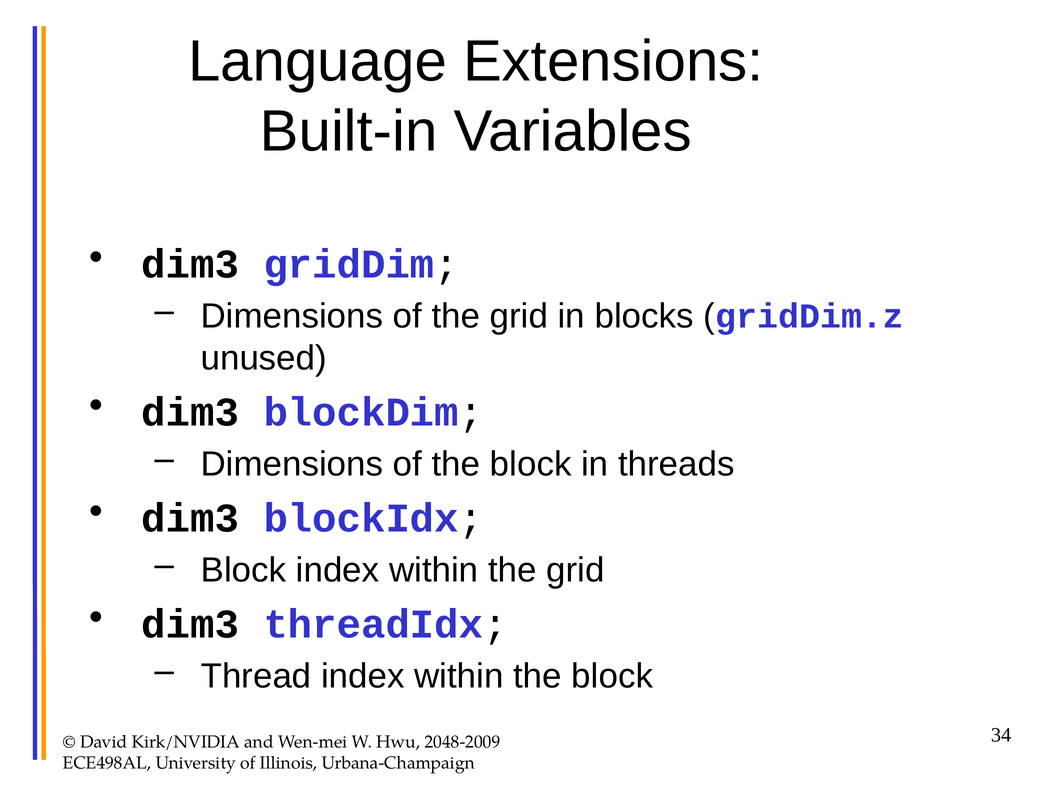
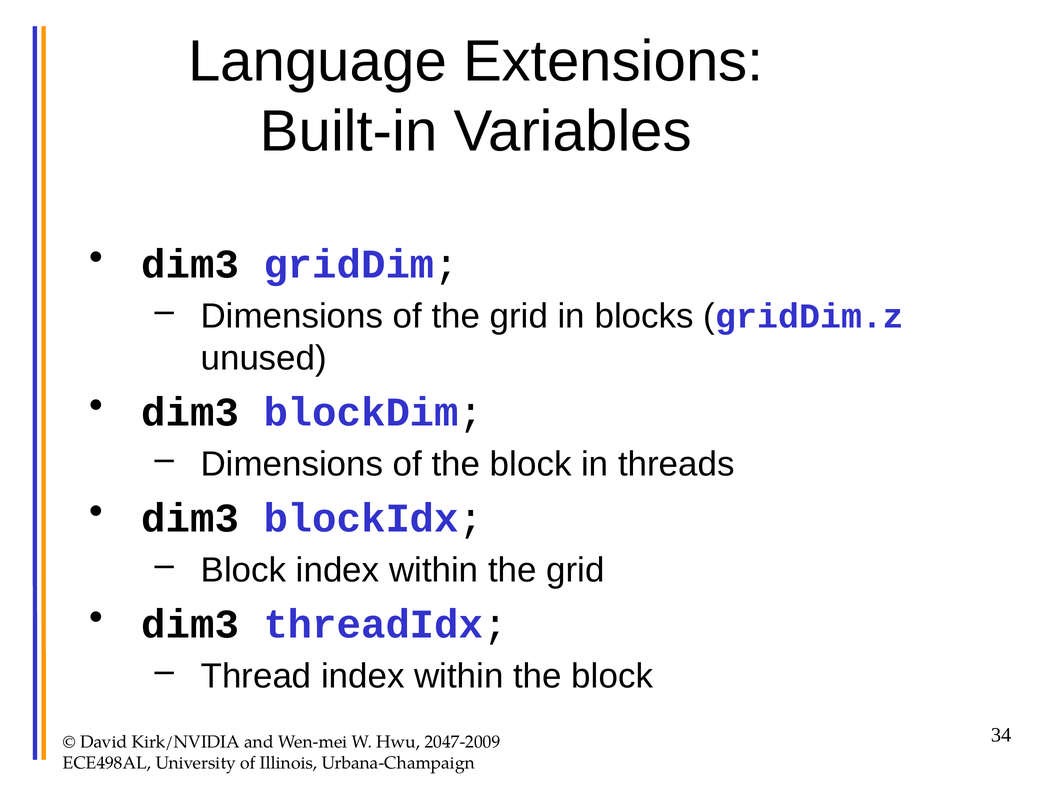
2048-2009: 2048-2009 -> 2047-2009 (462, 742)
